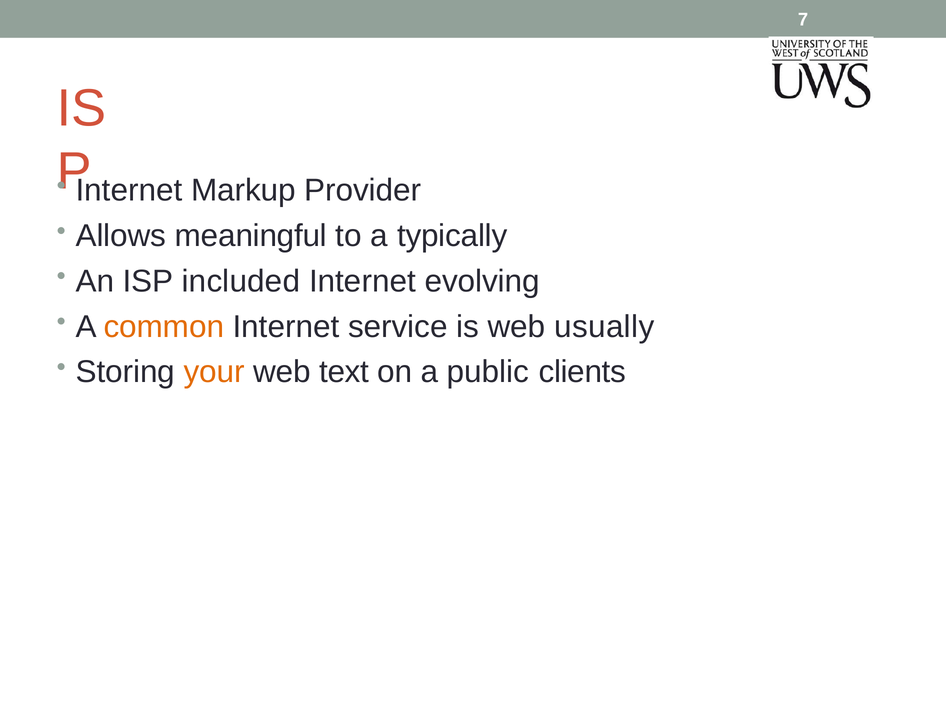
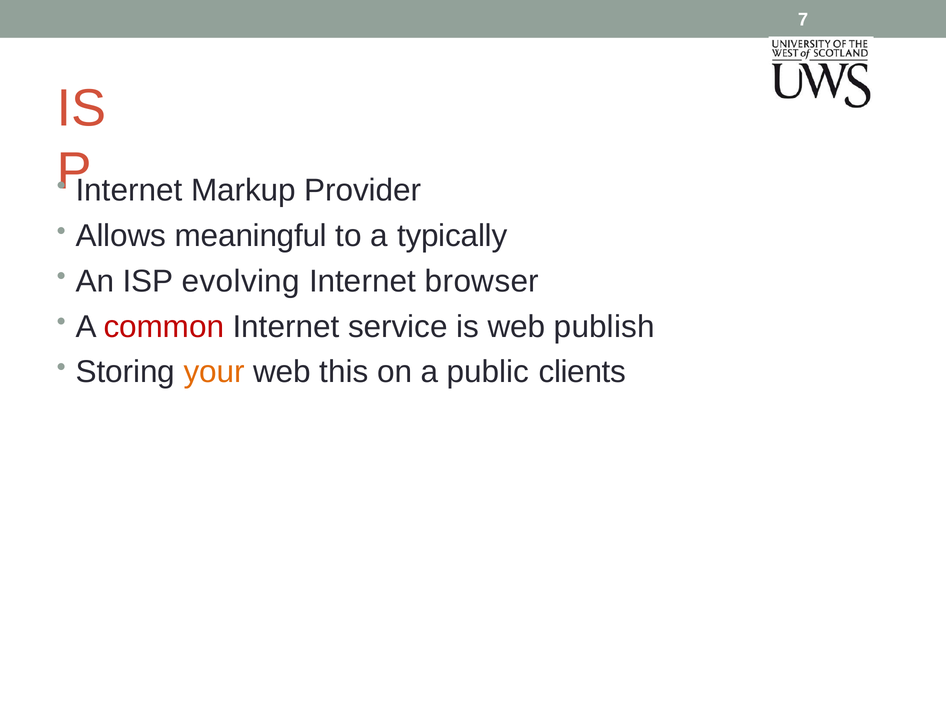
included: included -> evolving (241, 281)
evolving: evolving -> browser (482, 281)
common colour: orange -> red (164, 327)
usually: usually -> publish (604, 327)
text: text -> this (344, 372)
